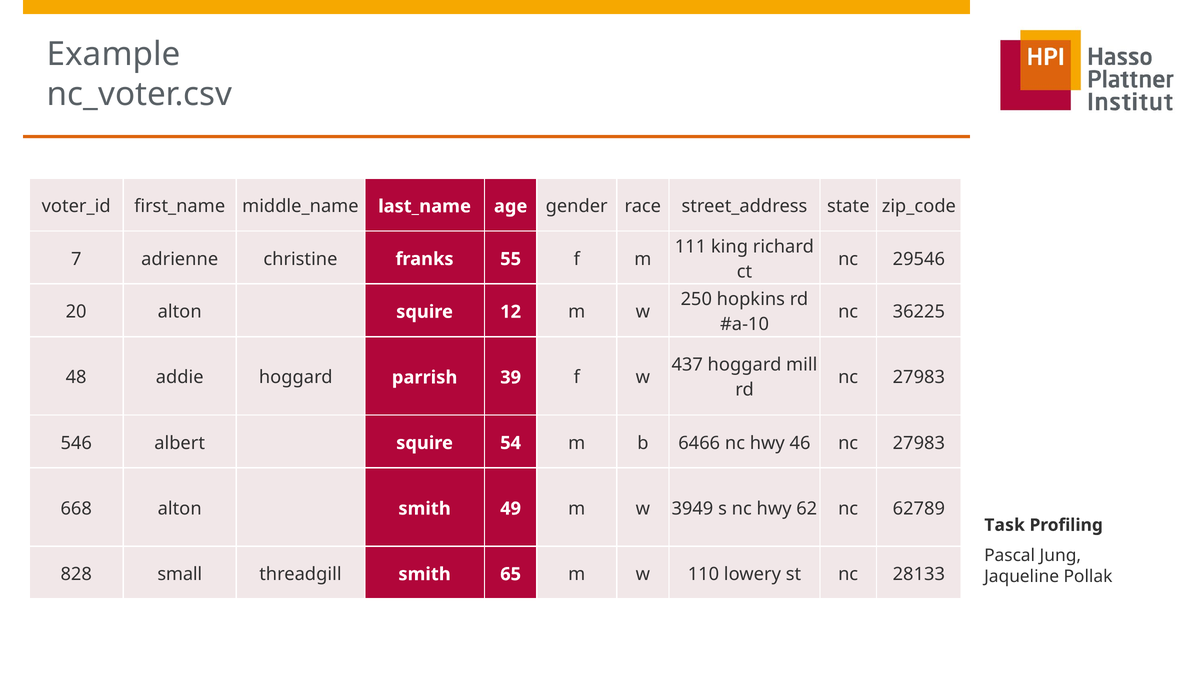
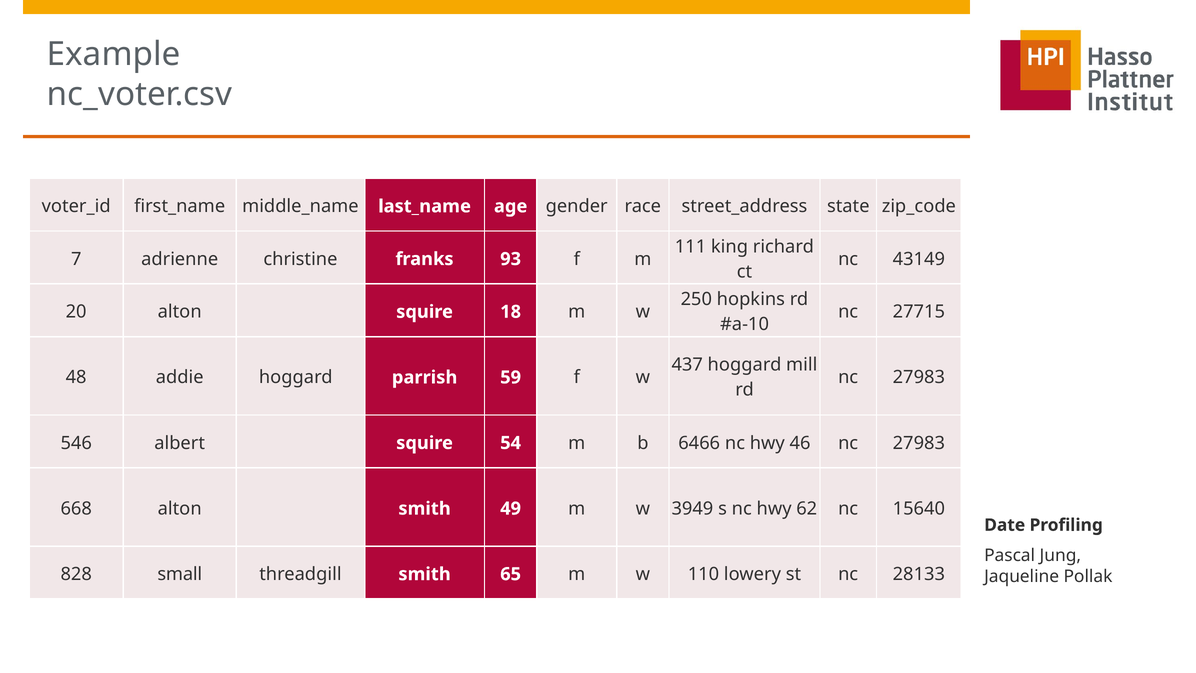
55: 55 -> 93 (511, 259)
29546: 29546 -> 43149 (919, 259)
12: 12 -> 18 (511, 312)
36225: 36225 -> 27715 (919, 312)
39: 39 -> 59 (511, 377)
62789: 62789 -> 15640 (919, 508)
Task: Task -> Date (1005, 525)
